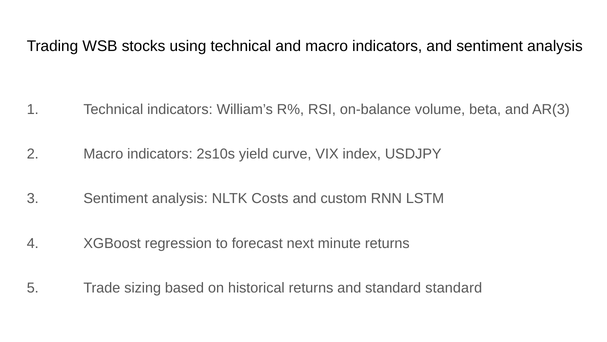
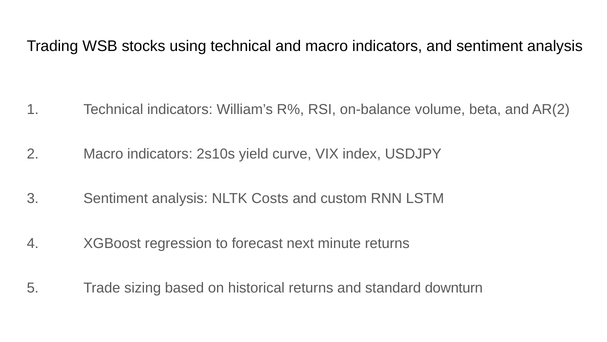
AR(3: AR(3 -> AR(2 (551, 109)
standard standard: standard -> downturn (454, 287)
